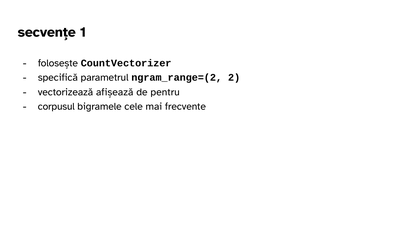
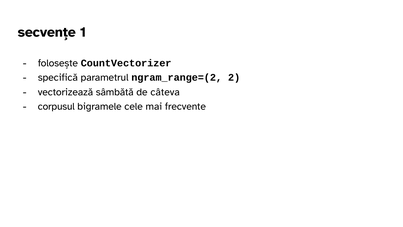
afișează: afișează -> sâmbătă (115, 92)
pentru: pentru -> câteva (165, 92)
